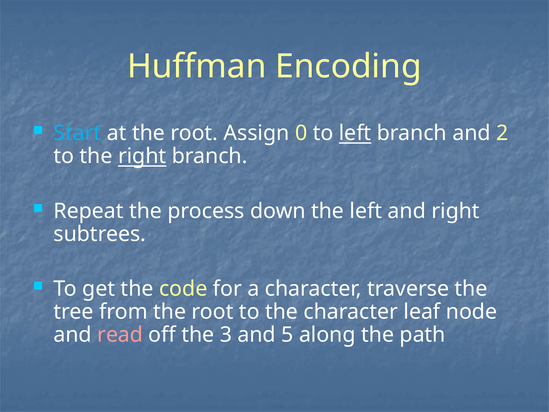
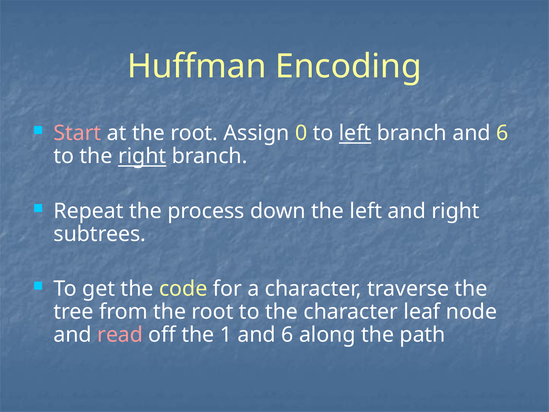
Start colour: light blue -> pink (77, 133)
branch and 2: 2 -> 6 (502, 133)
3: 3 -> 1 (226, 335)
5: 5 -> 6 (287, 335)
